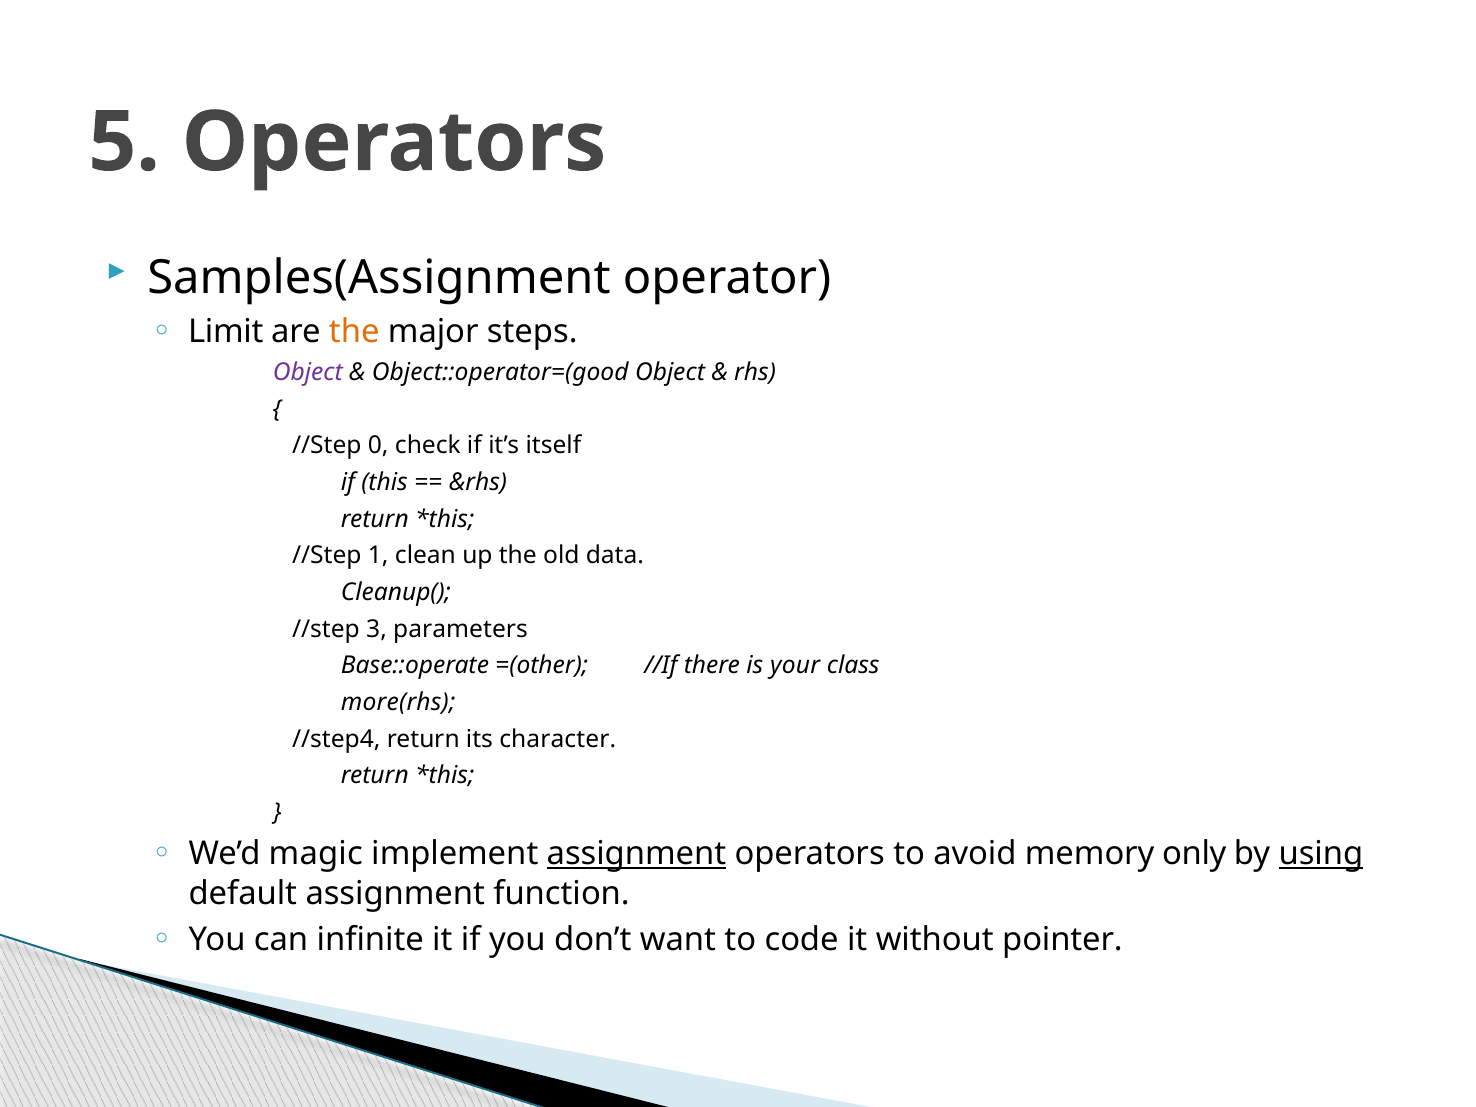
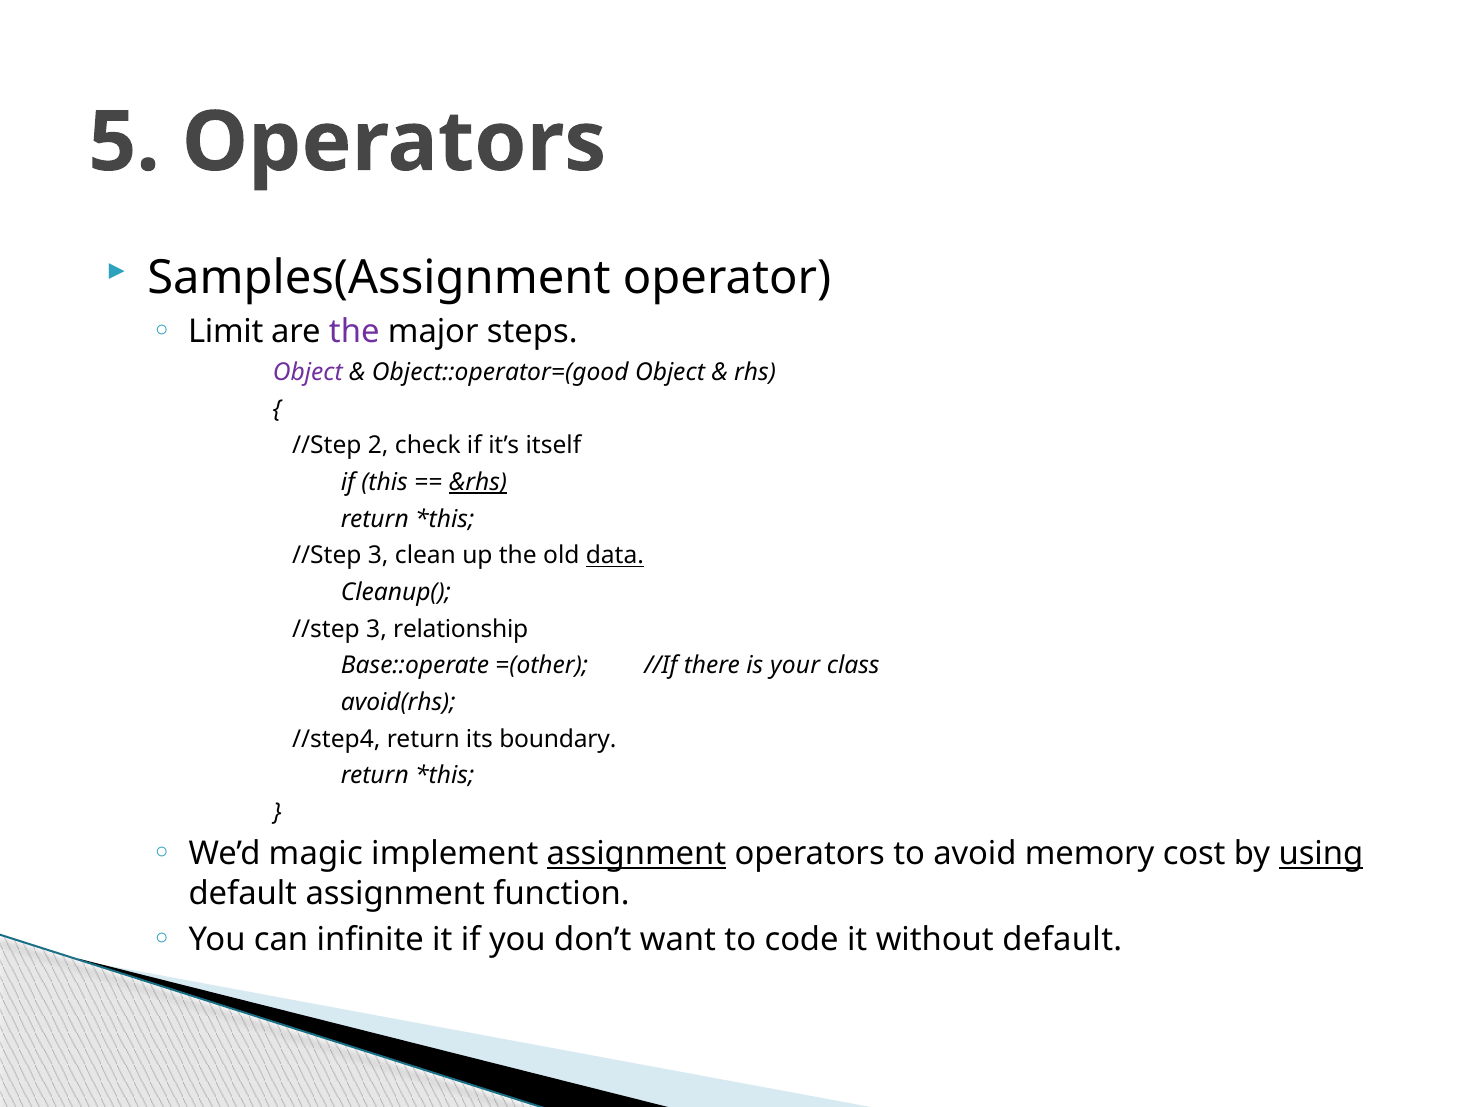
the colour: orange -> purple (354, 332)
0: 0 -> 2 (378, 446)
&rhs underline: none -> present (478, 483)
1: 1 -> 3 (378, 556)
data underline: none -> present (615, 556)
parameters: parameters -> relationship (461, 629)
more(rhs: more(rhs -> avoid(rhs (398, 703)
character: character -> boundary (558, 739)
only: only -> cost (1194, 854)
without pointer: pointer -> default (1062, 939)
